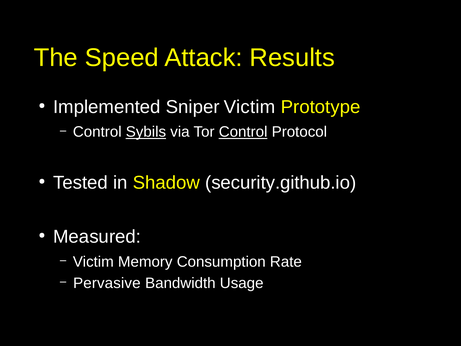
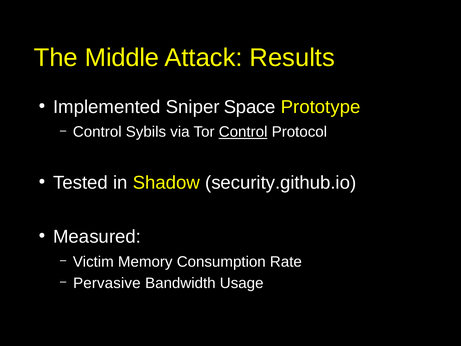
Speed: Speed -> Middle (122, 58)
Sniper Victim: Victim -> Space (250, 107)
Sybils underline: present -> none (146, 132)
